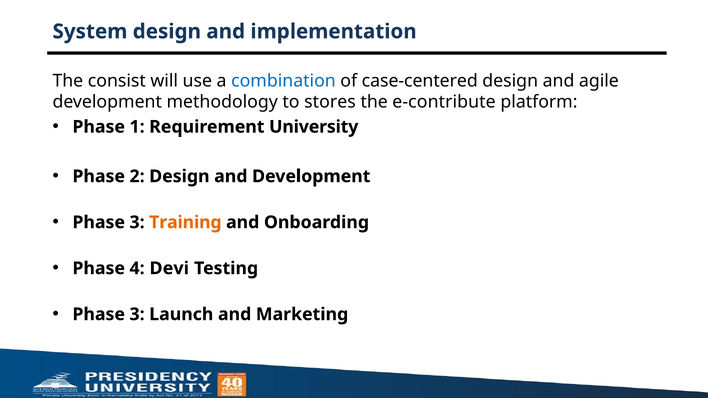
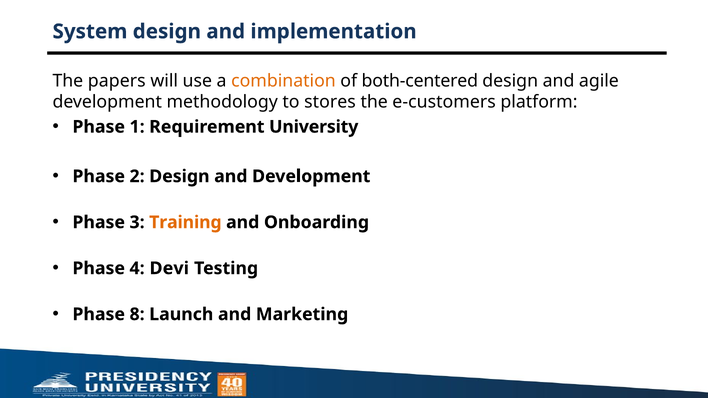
consist: consist -> papers (117, 81)
combination colour: blue -> orange (283, 81)
case-centered: case-centered -> both-centered (420, 81)
e-contribute: e-contribute -> e-customers (444, 102)
3: 3 -> 8 (137, 314)
